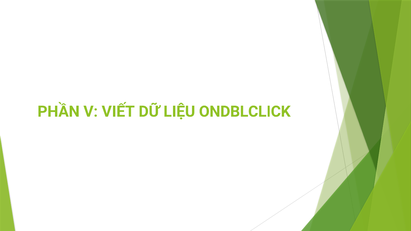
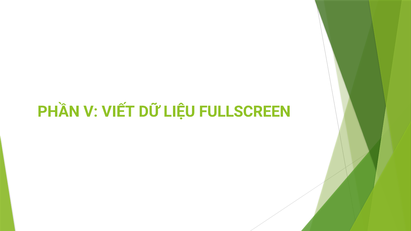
ONDBLCLICK: ONDBLCLICK -> FULLSCREEN (245, 112)
